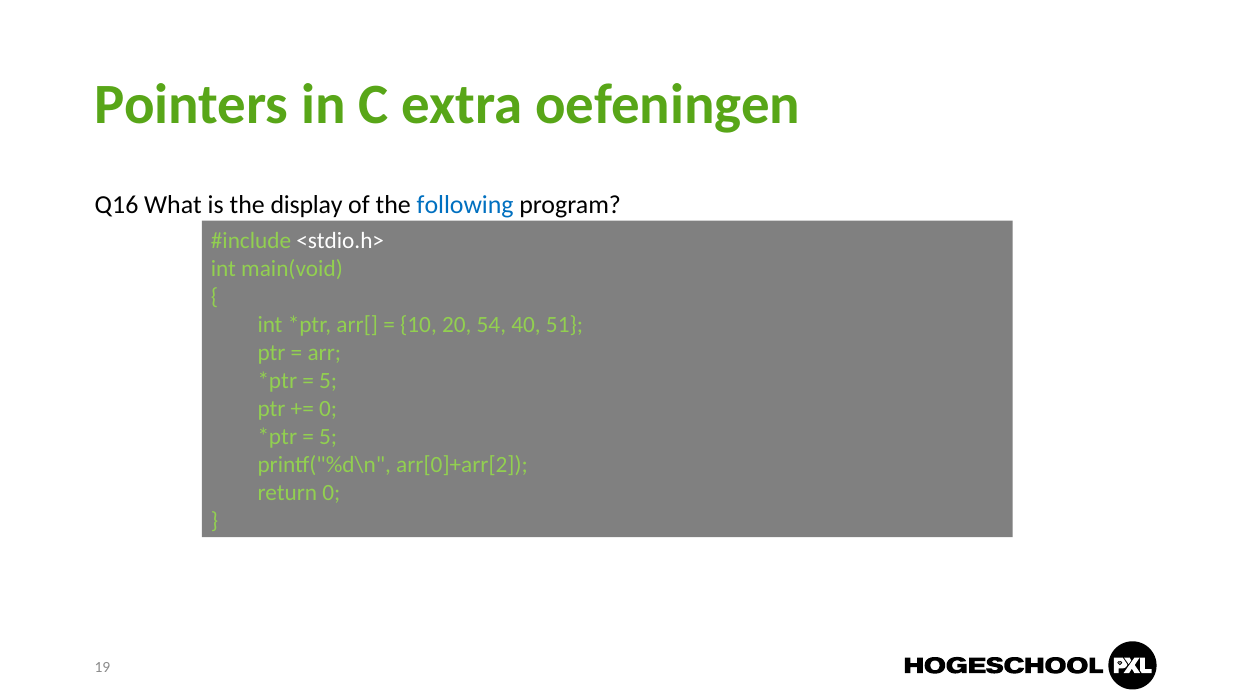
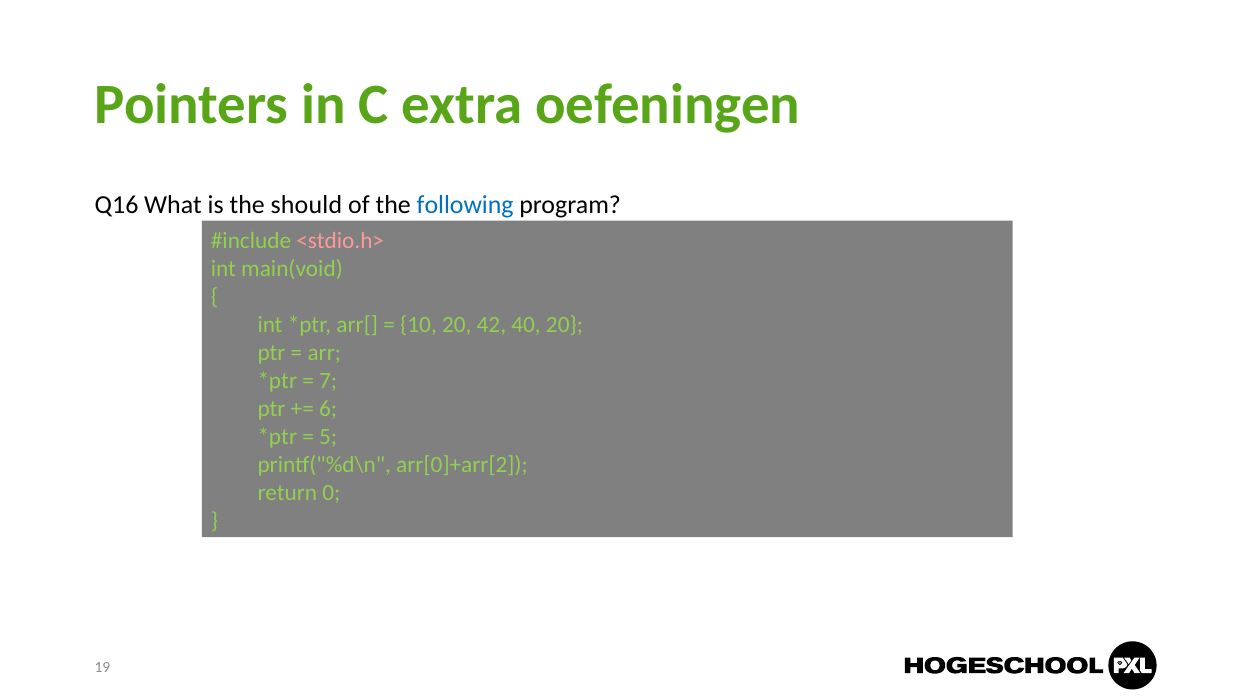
display: display -> should (306, 204)
<stdio.h> colour: white -> pink (340, 241)
54: 54 -> 42 (491, 324)
40 51: 51 -> 20 (565, 324)
5: 5 -> 7 (328, 380)
0: 0 -> 6 (328, 408)
